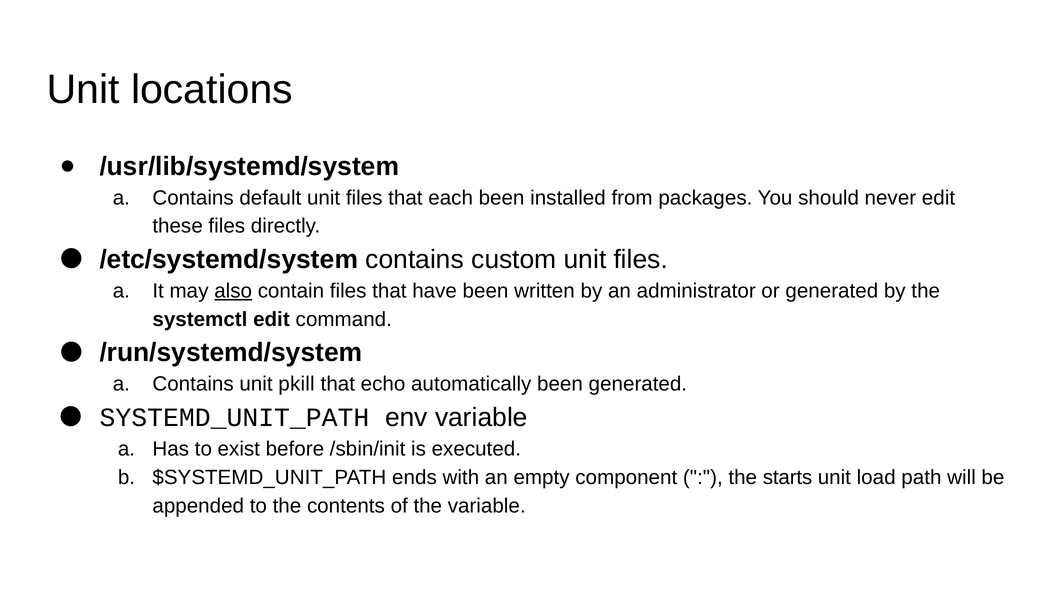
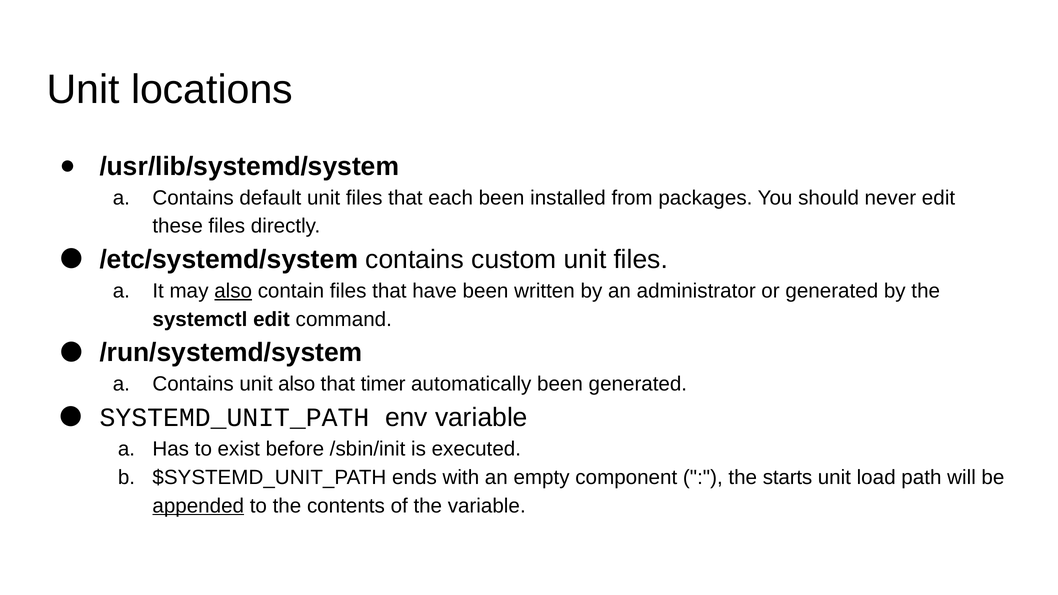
unit pkill: pkill -> also (297, 384)
echo: echo -> timer (383, 384)
appended underline: none -> present (198, 506)
